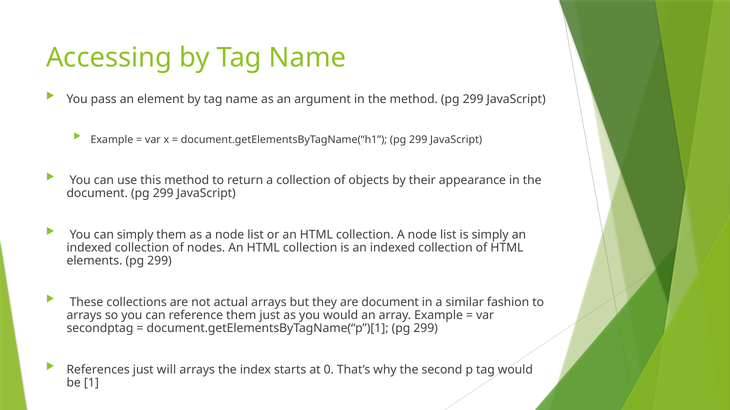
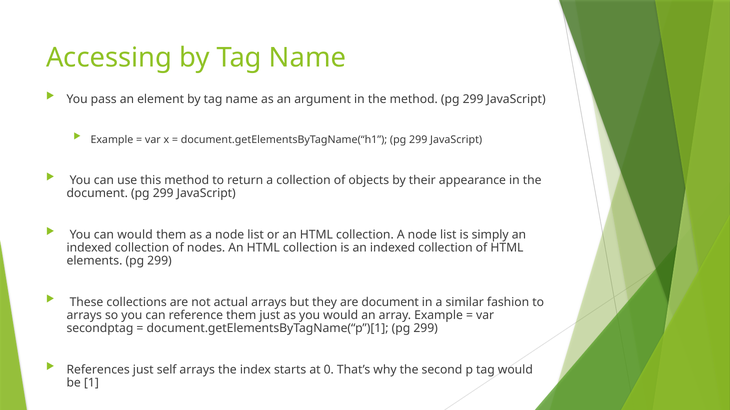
can simply: simply -> would (135, 235)
will: will -> self (167, 370)
